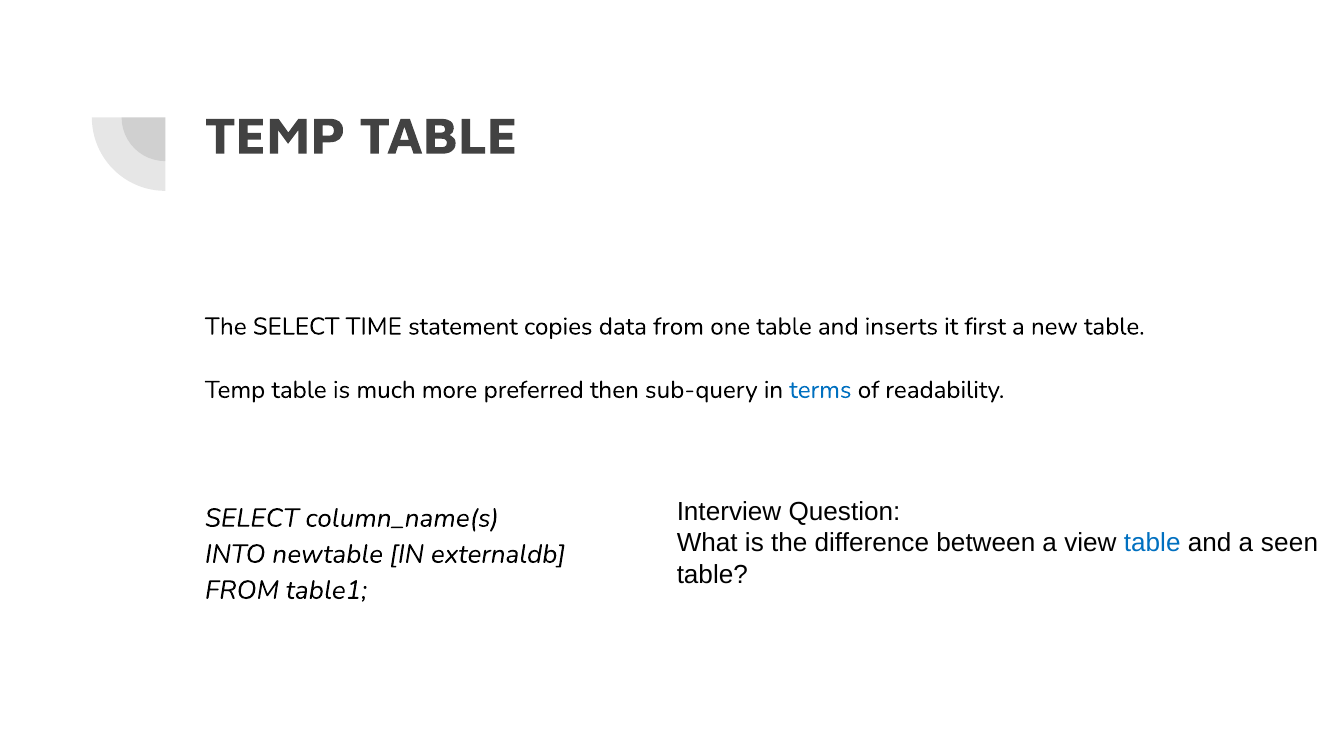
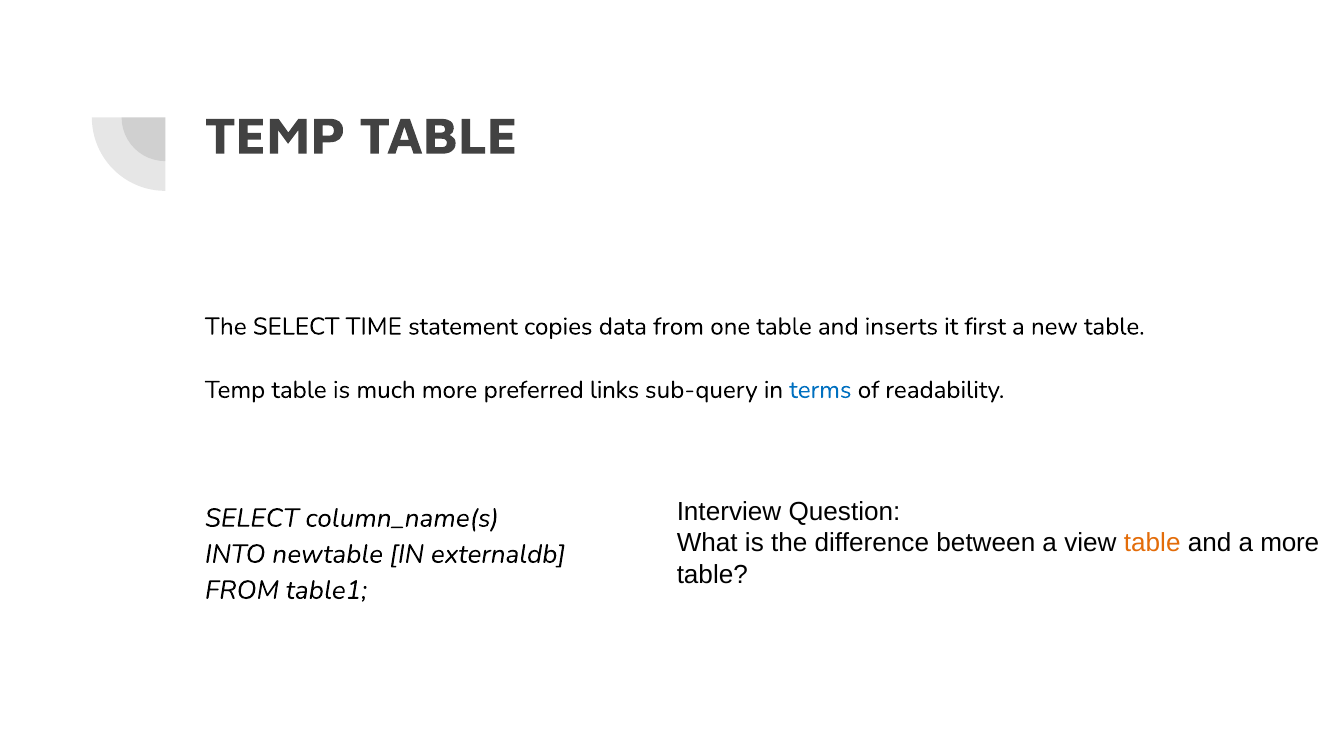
then: then -> links (614, 390)
table colour: blue -> orange (1152, 543)
a seen: seen -> more (1290, 543)
